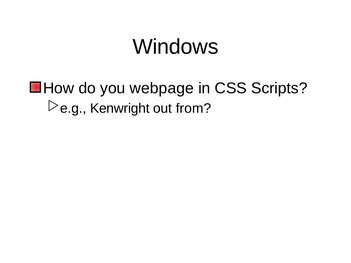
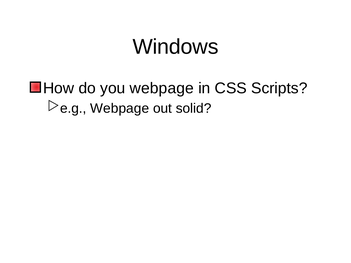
Kenwright: Kenwright -> Webpage (120, 108)
from: from -> solid (194, 108)
